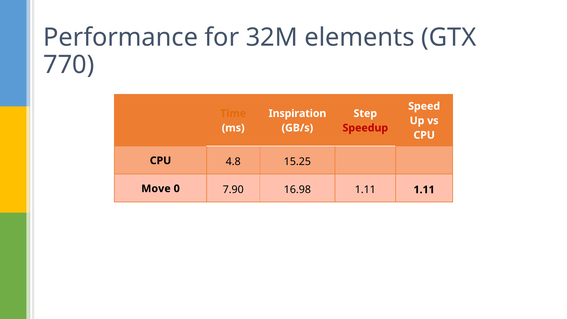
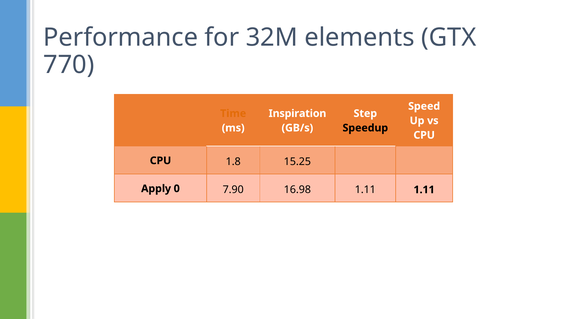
Speedup colour: red -> black (365, 128)
4.8: 4.8 -> 1.8 (233, 162)
Move: Move -> Apply (156, 189)
